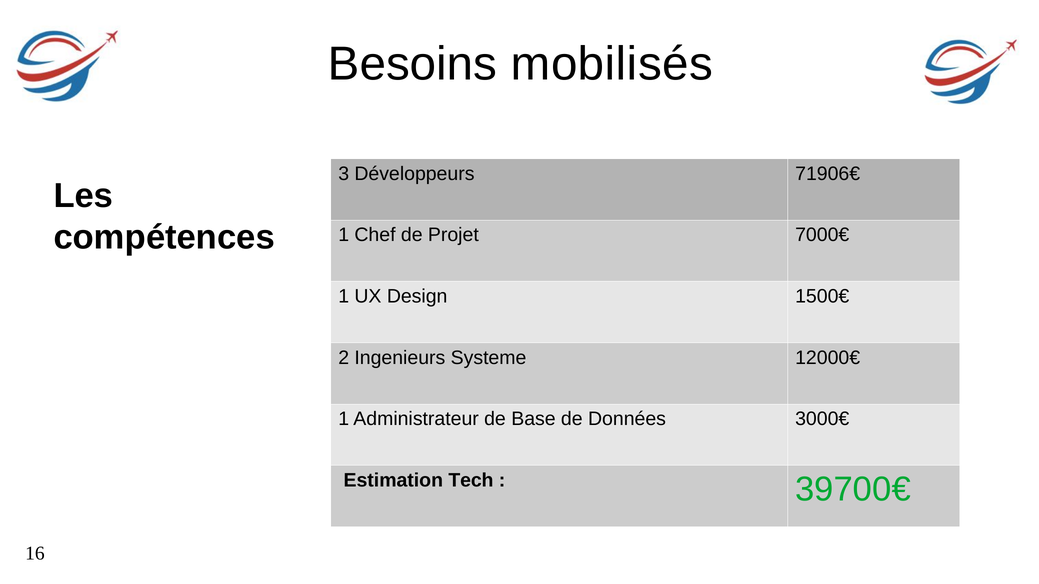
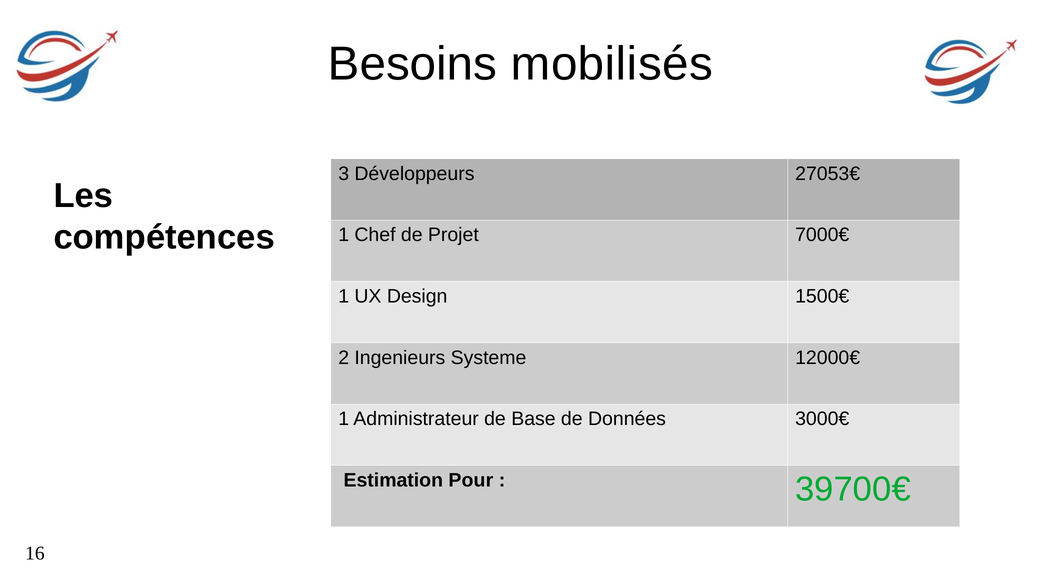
71906€: 71906€ -> 27053€ (828, 174)
Tech: Tech -> Pour (471, 481)
